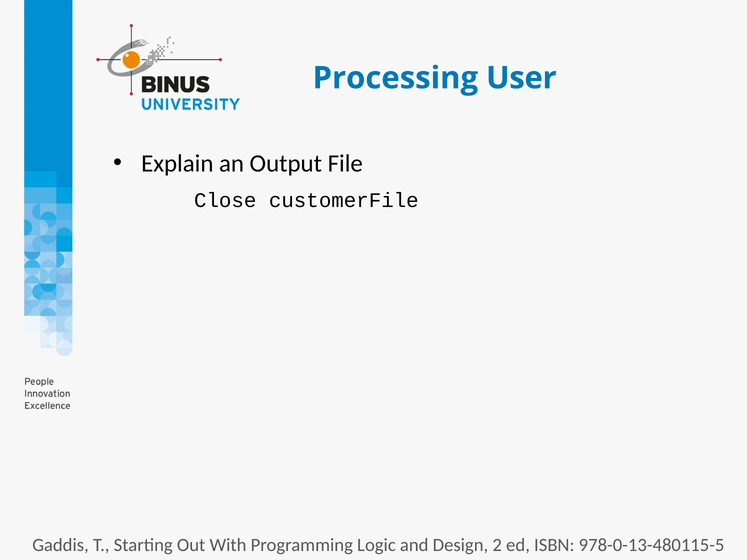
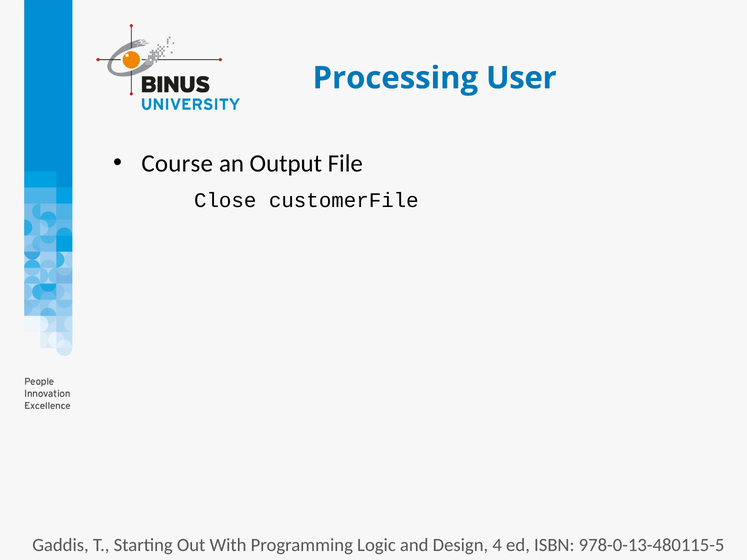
Explain: Explain -> Course (177, 164)
2: 2 -> 4 (497, 545)
